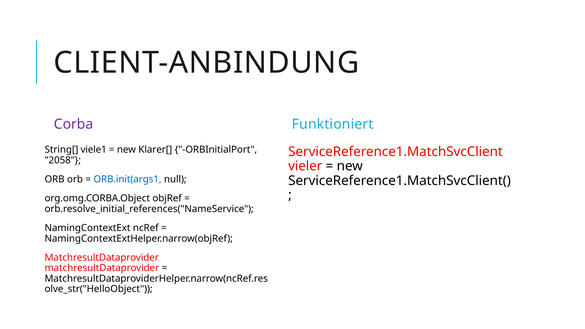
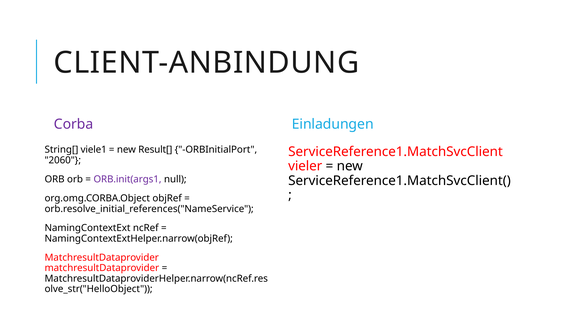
Funktioniert: Funktioniert -> Einladungen (333, 124)
Klarer[: Klarer[ -> Result[ (155, 150)
2058: 2058 -> 2060 (63, 160)
ORB.init(args1 colour: blue -> purple (128, 179)
